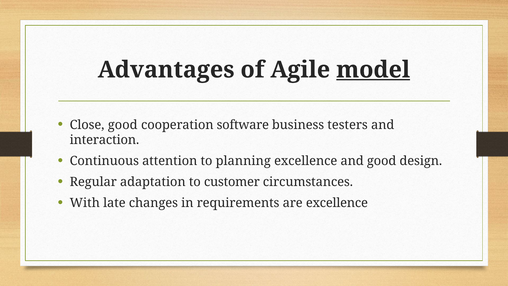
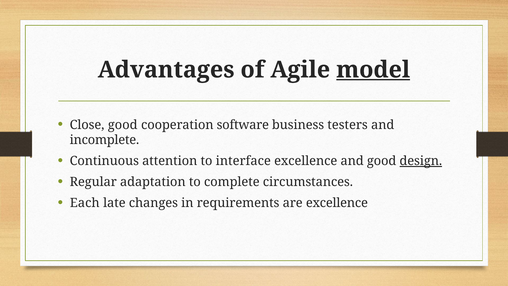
interaction: interaction -> incomplete (104, 140)
planning: planning -> interface (243, 161)
design underline: none -> present (421, 161)
customer: customer -> complete (232, 182)
With: With -> Each (85, 203)
